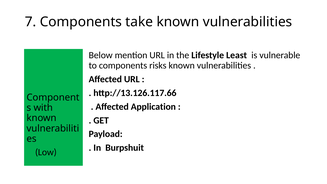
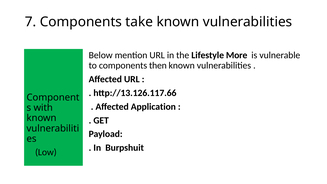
Least: Least -> More (237, 55)
risks: risks -> then (158, 66)
